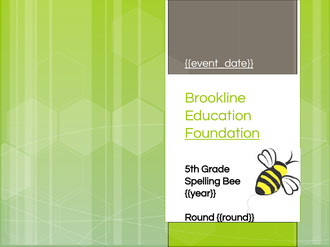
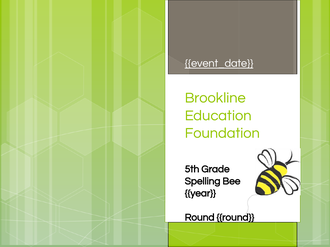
Foundation underline: present -> none (222, 133)
